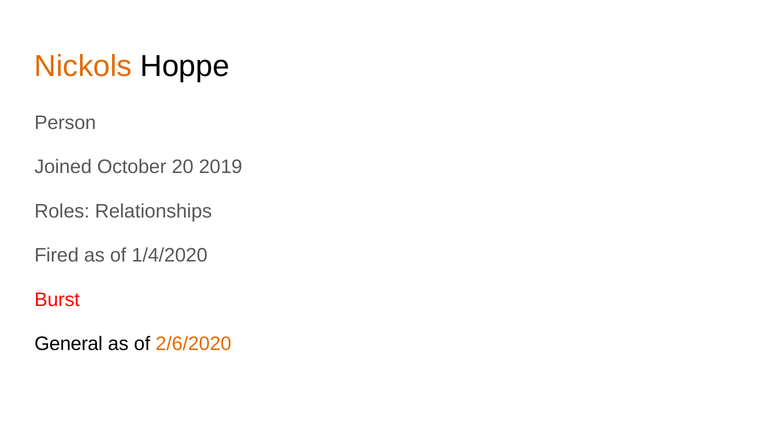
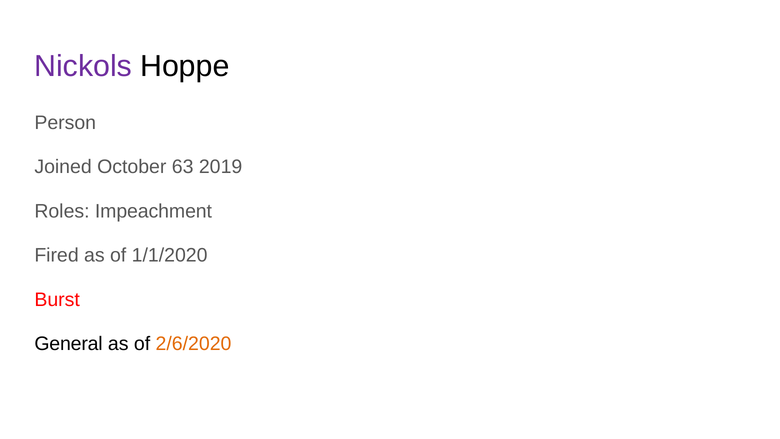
Nickols colour: orange -> purple (83, 66)
20: 20 -> 63 (183, 167)
Relationships: Relationships -> Impeachment (153, 211)
1/4/2020: 1/4/2020 -> 1/1/2020 (170, 255)
